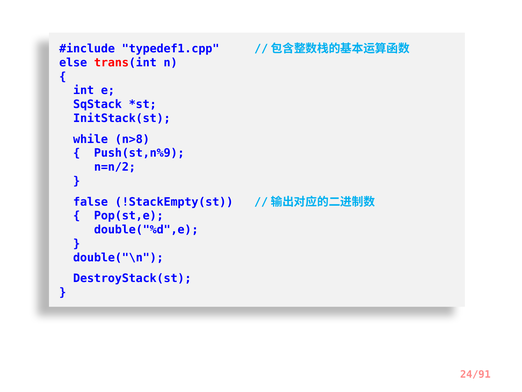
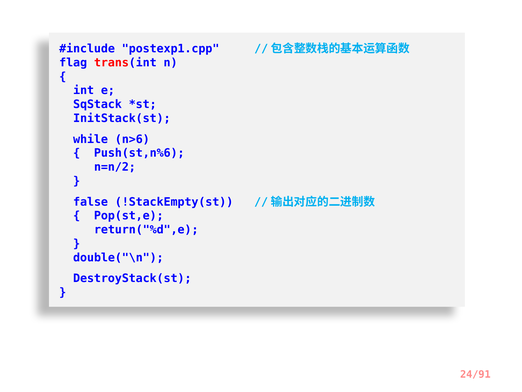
typedef1.cpp: typedef1.cpp -> postexp1.cpp (171, 49)
else: else -> flag (73, 63)
n>8: n>8 -> n>6 (132, 139)
Push(st,n%9: Push(st,n%9 -> Push(st,n%6 (139, 153)
double("%d",e: double("%d",e -> return("%d",e (146, 229)
